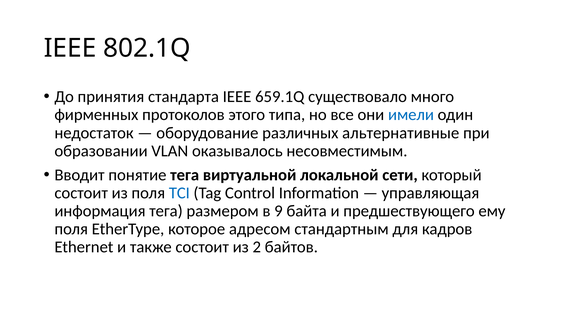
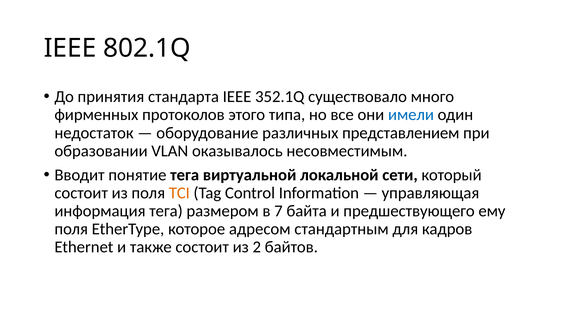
659.1Q: 659.1Q -> 352.1Q (280, 97)
альтернативные: альтернативные -> представлением (401, 133)
TCI colour: blue -> orange (179, 193)
9: 9 -> 7 (278, 211)
